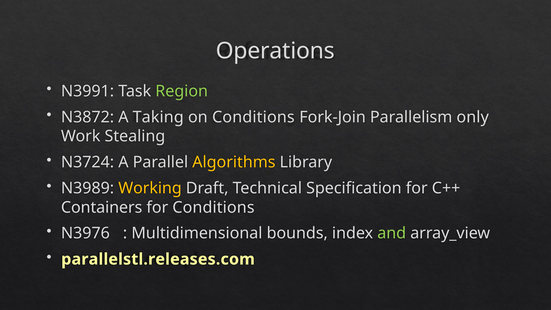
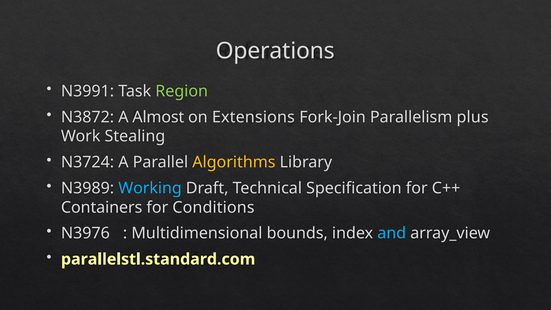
Taking: Taking -> Almost (158, 117)
on Conditions: Conditions -> Extensions (253, 117)
only: only -> plus (473, 117)
Working colour: yellow -> light blue (150, 188)
and colour: light green -> light blue (392, 233)
parallelstl.releases.com: parallelstl.releases.com -> parallelstl.standard.com (158, 259)
